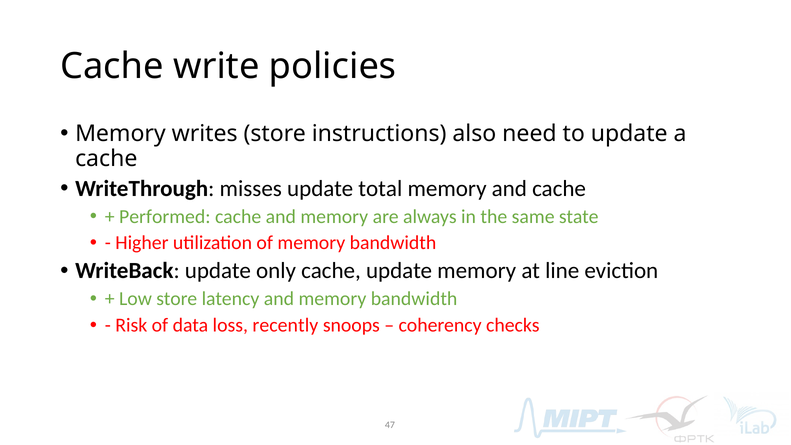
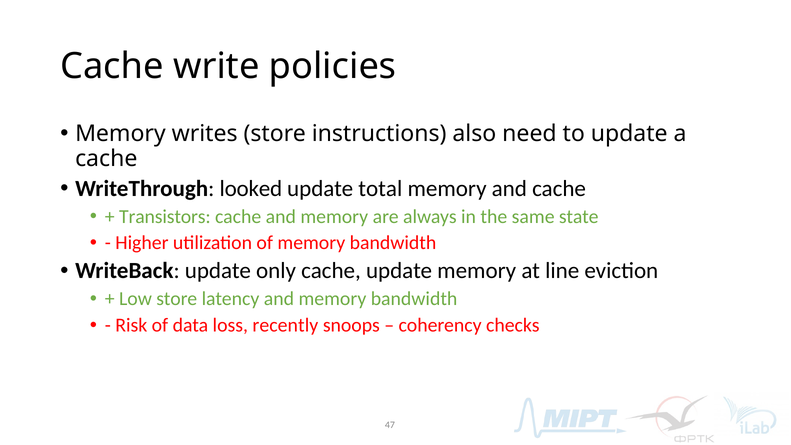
misses: misses -> looked (251, 188)
Performed: Performed -> Transistors (165, 216)
